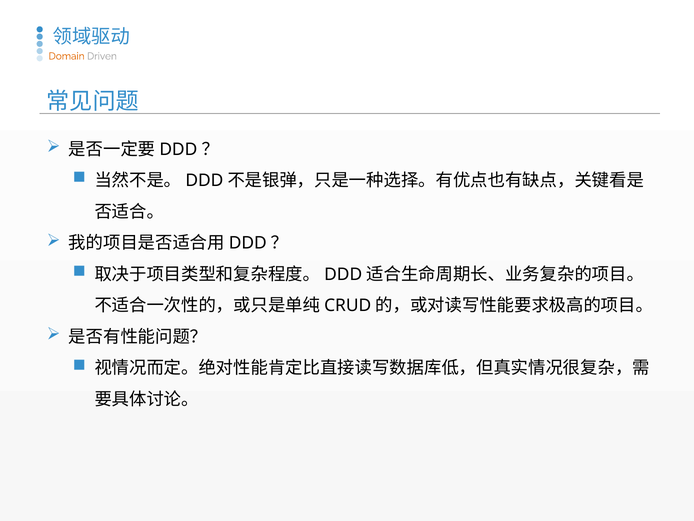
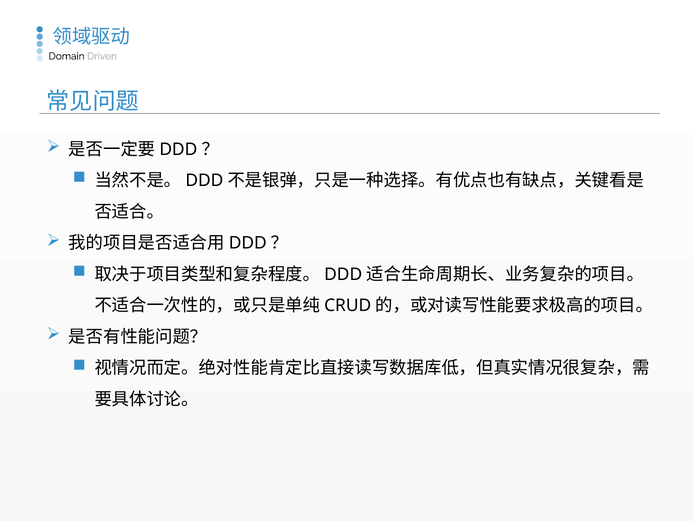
Domain colour: orange -> black (67, 56)
